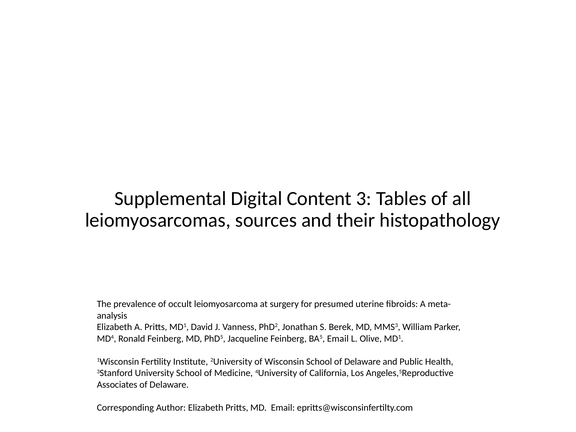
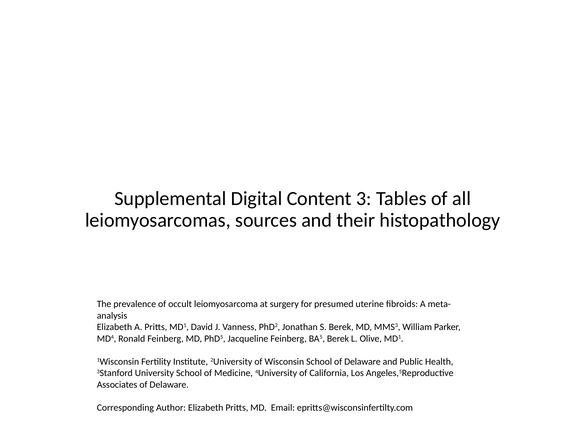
BA5 Email: Email -> Berek (338, 339)
